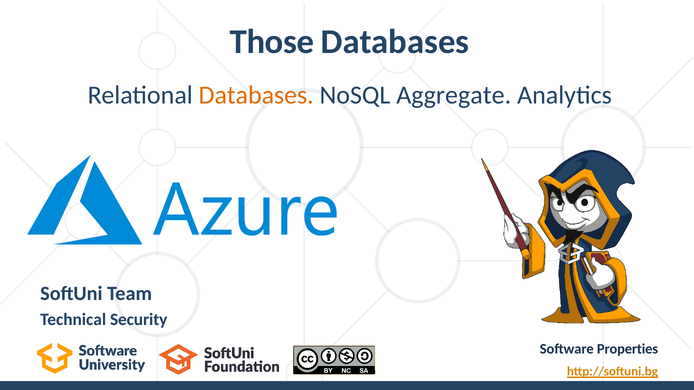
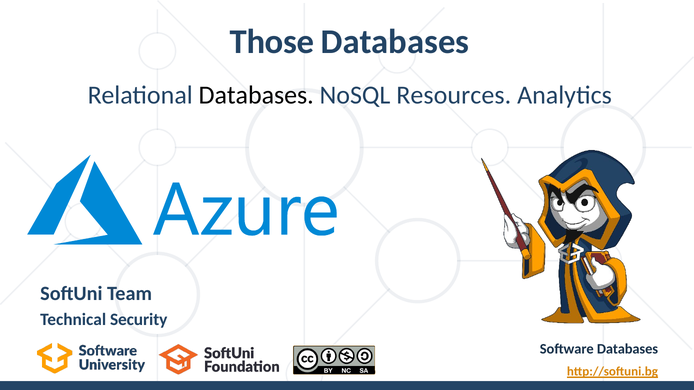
Databases colour: orange -> black (256, 95)
Aggregate: Aggregate -> Resources (454, 95)
Software Properties: Properties -> Databases (628, 349)
